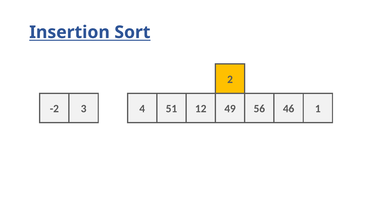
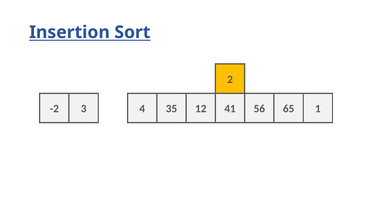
51: 51 -> 35 (171, 108)
49: 49 -> 41 (230, 108)
46: 46 -> 65 (289, 108)
